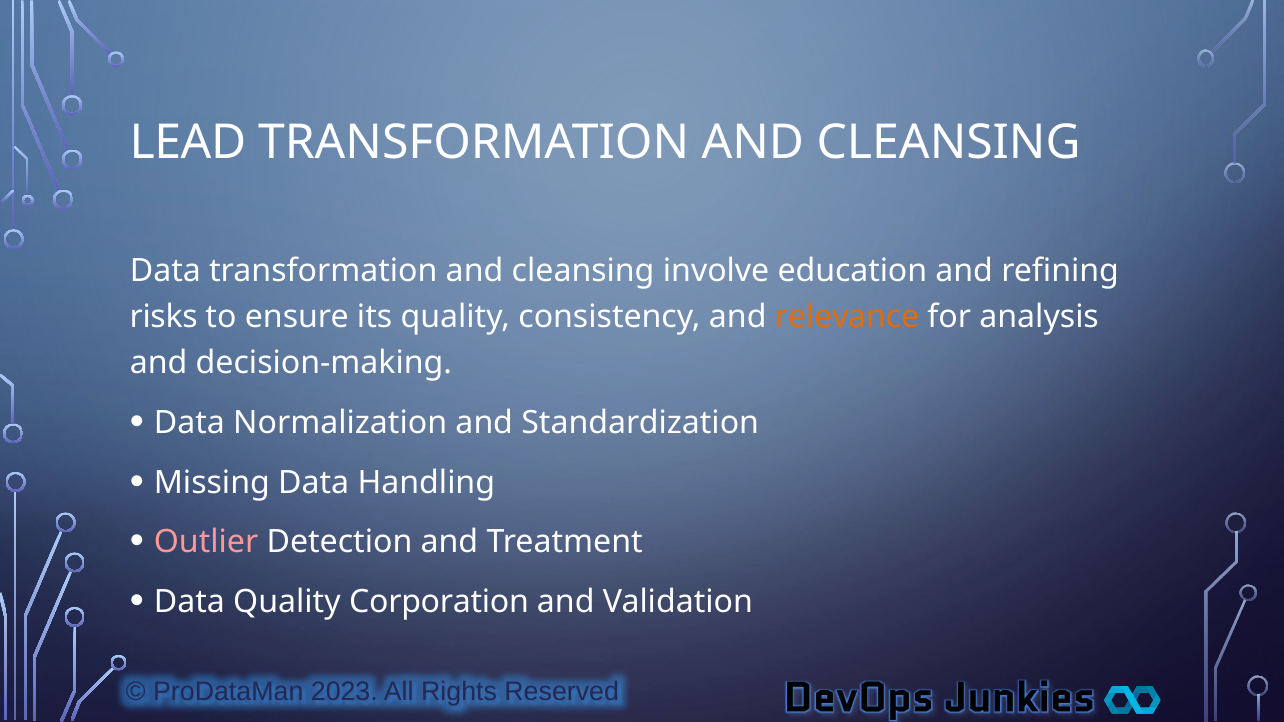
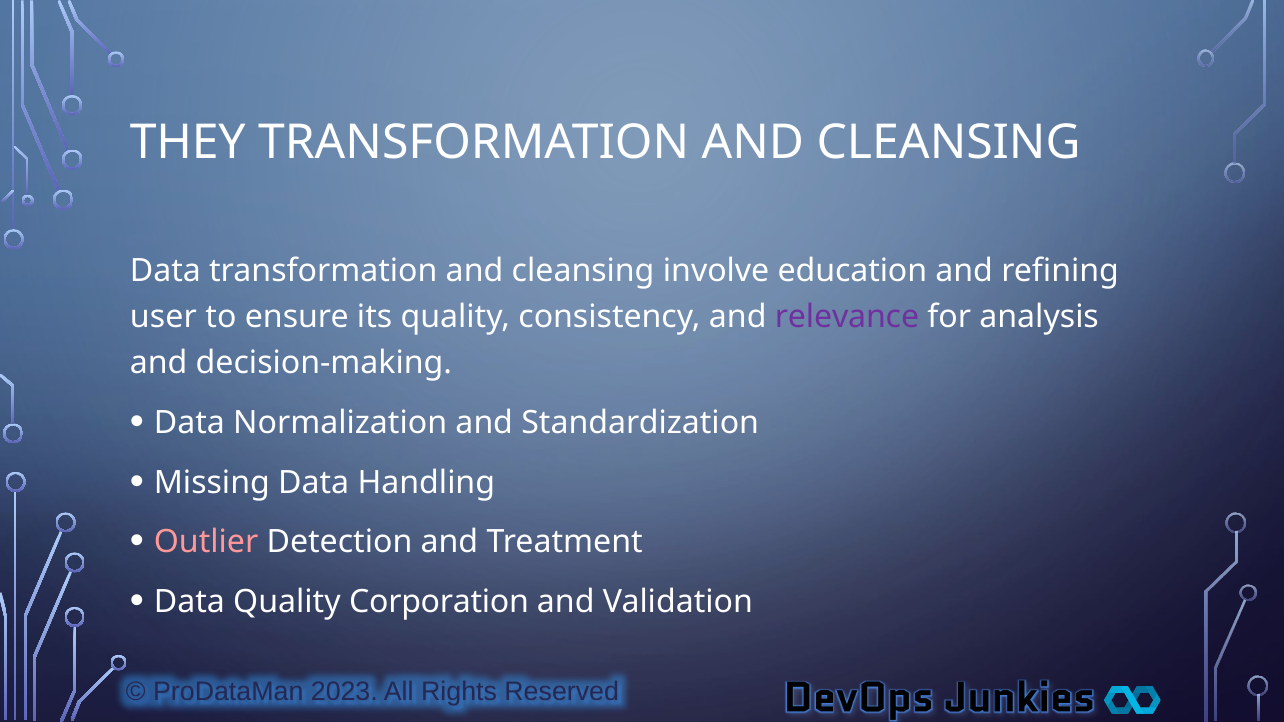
LEAD: LEAD -> THEY (188, 143)
risks: risks -> user (163, 317)
relevance colour: orange -> purple (847, 317)
